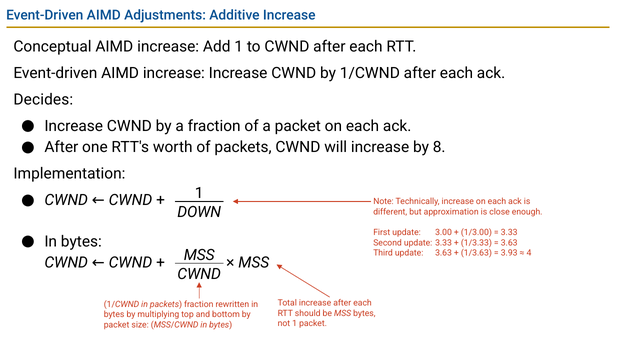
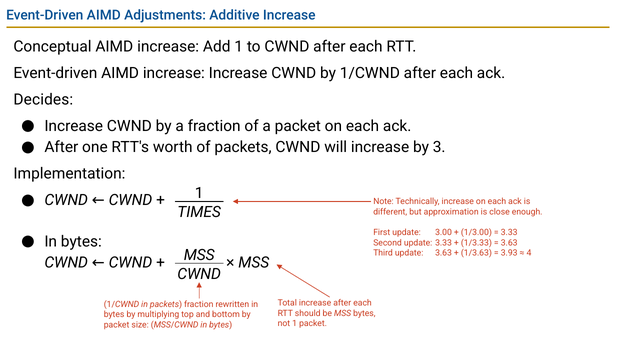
8: 8 -> 3 (439, 147)
DOWN: DOWN -> TIMES (199, 212)
